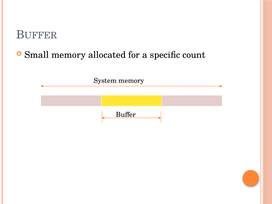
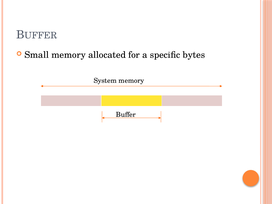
count: count -> bytes (194, 55)
